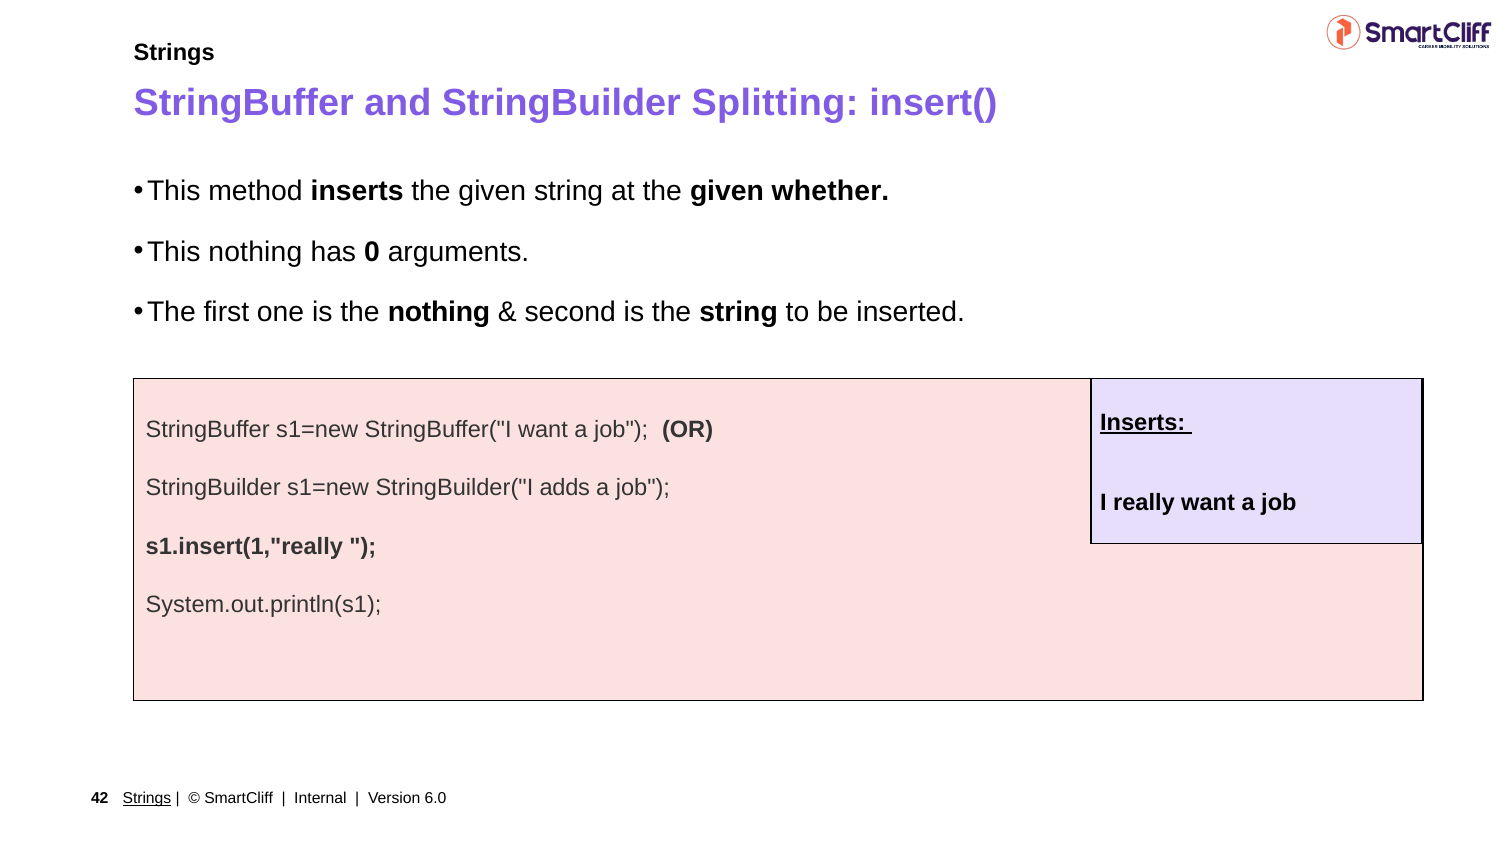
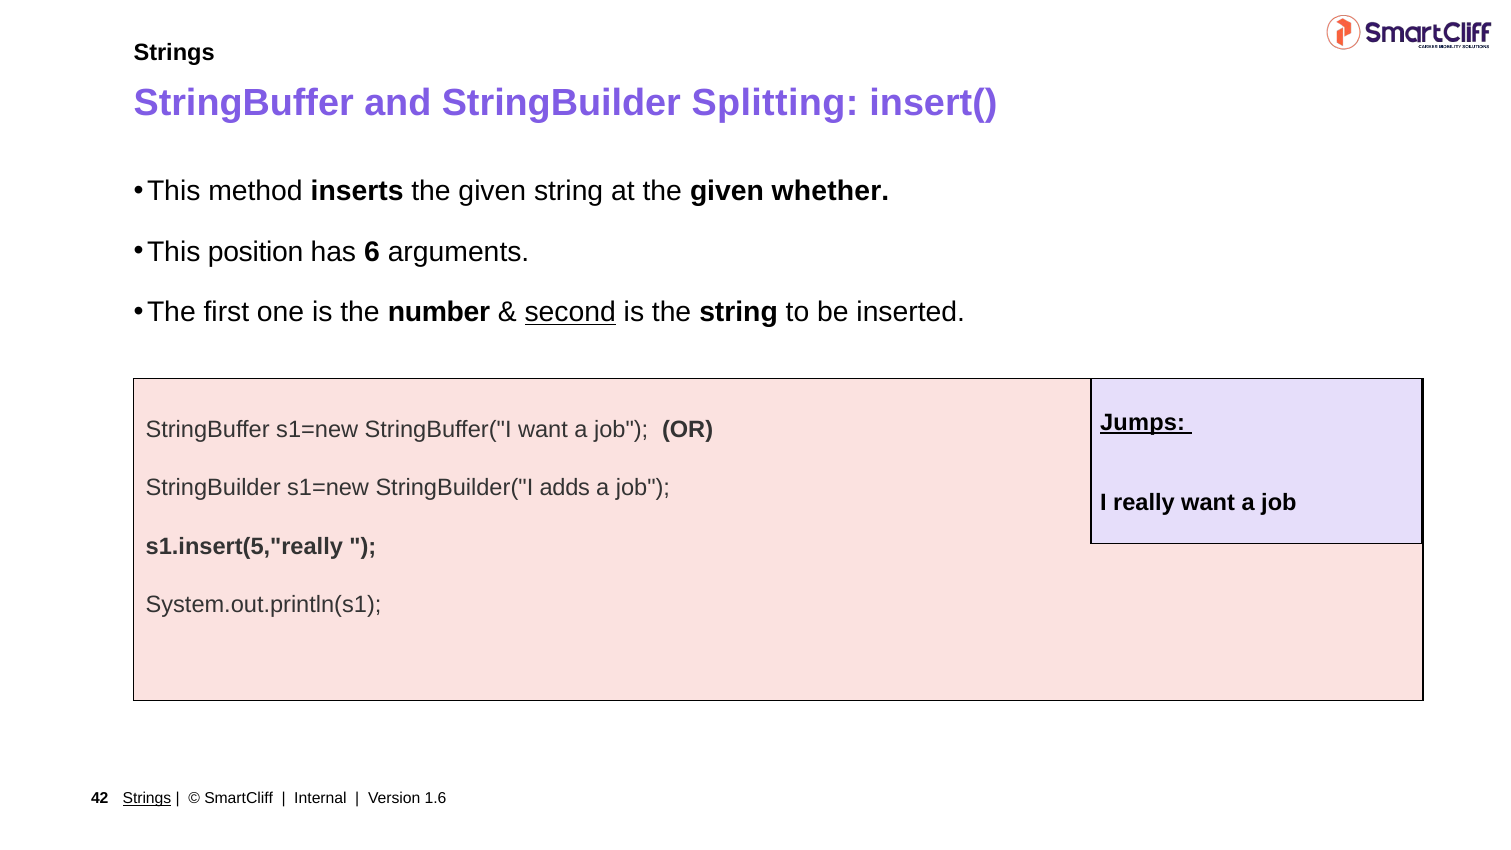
This nothing: nothing -> position (256, 252)
0: 0 -> 6 (372, 252)
the nothing: nothing -> number (439, 312)
second underline: none -> present (570, 312)
Inserts: Inserts -> Jumps (1143, 422)
s1.insert(1,"really: s1.insert(1,"really -> s1.insert(5,"really (244, 546)
6.0: 6.0 -> 1.6 (436, 798)
